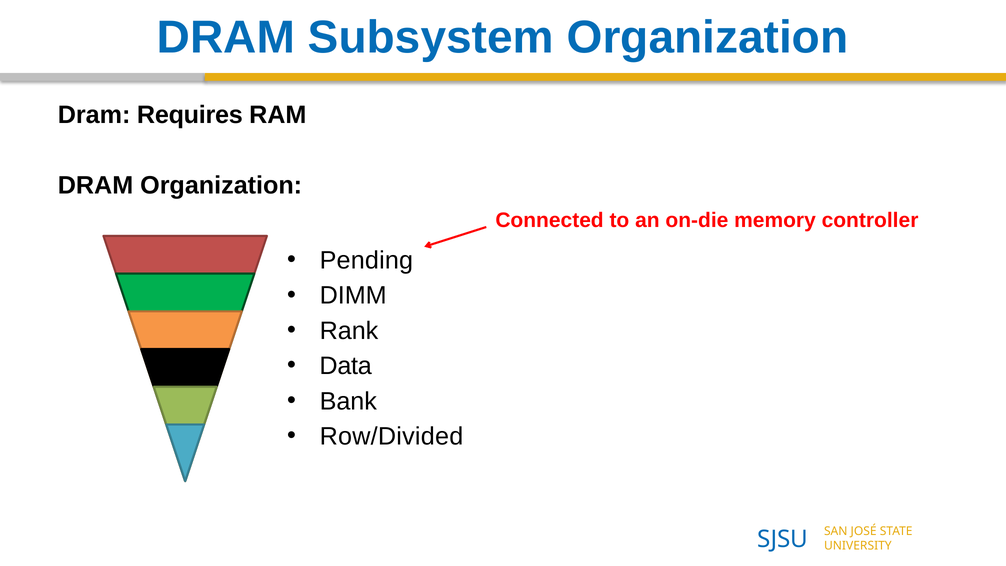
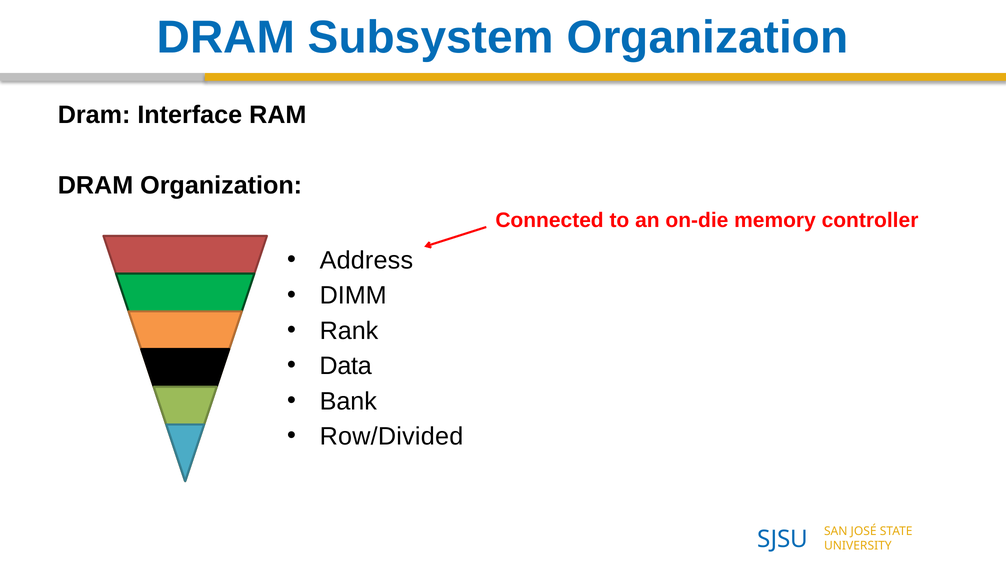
Requires: Requires -> Interface (190, 115)
Pending: Pending -> Address (366, 260)
